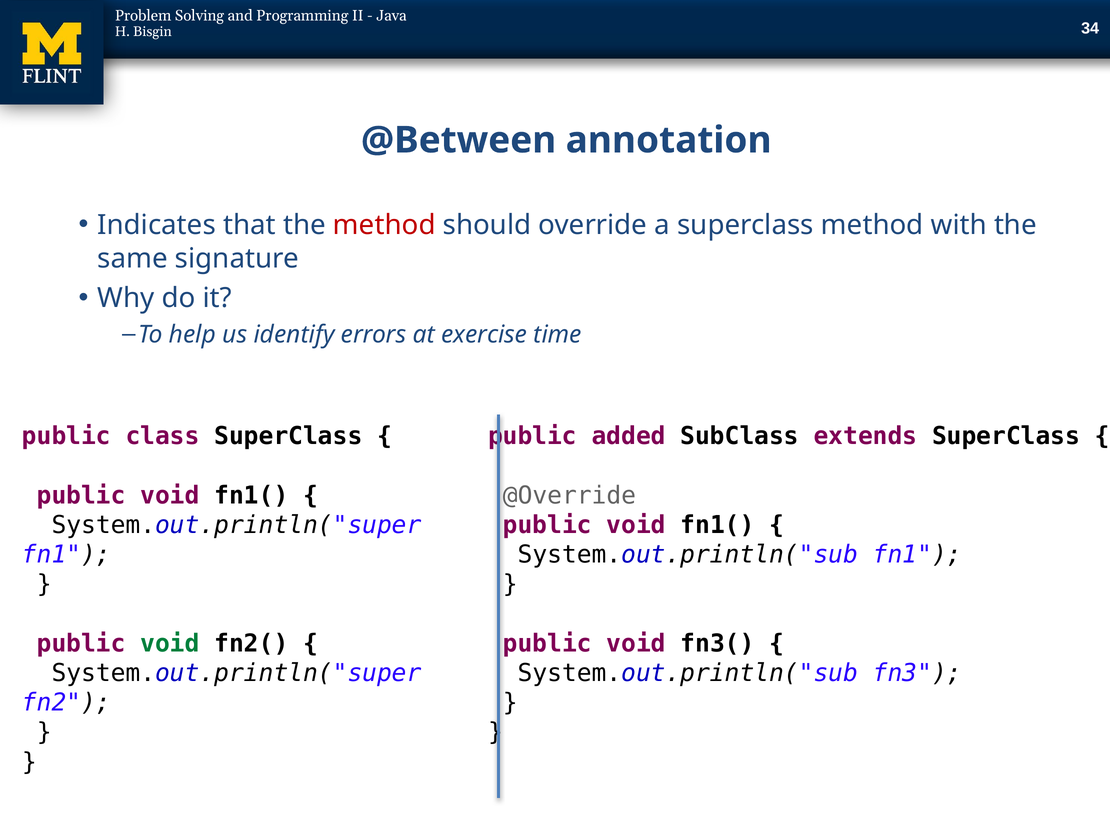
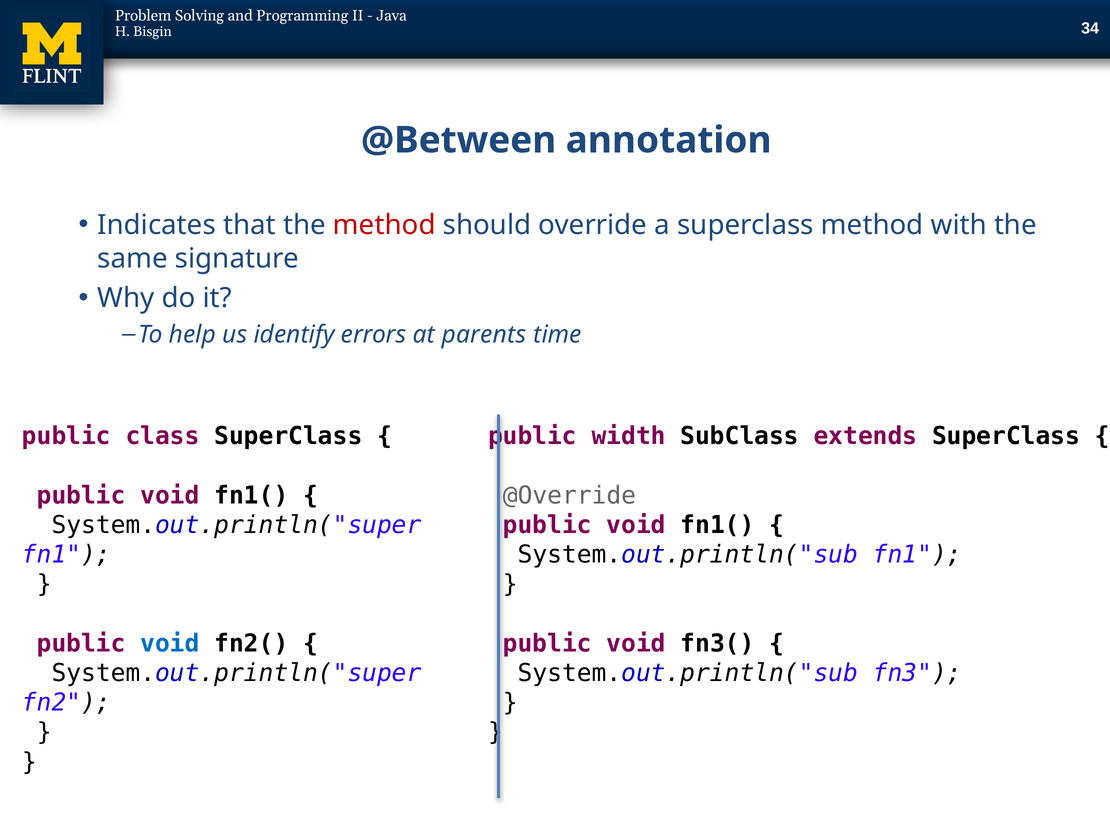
exercise: exercise -> parents (484, 334)
added: added -> width (629, 436)
void colour: green -> blue (170, 643)
